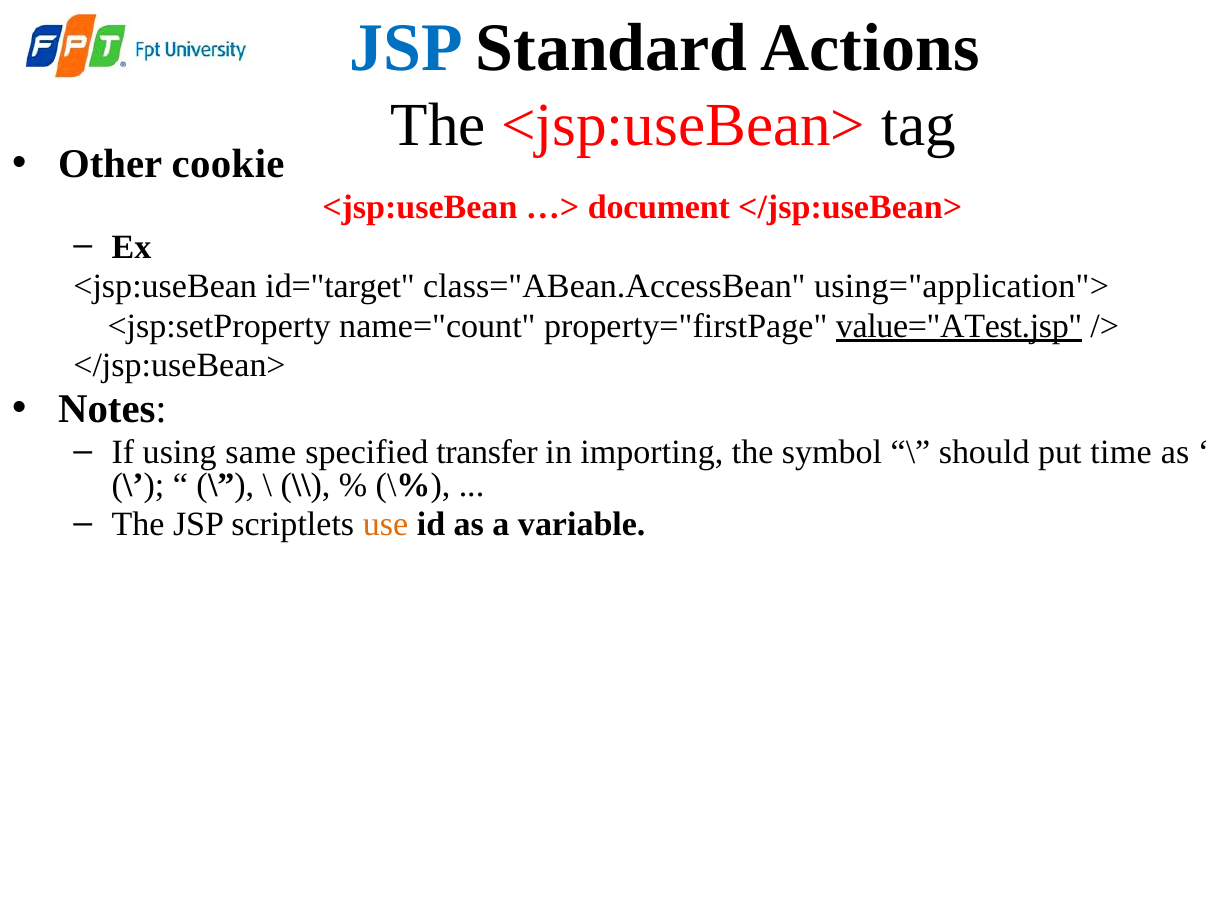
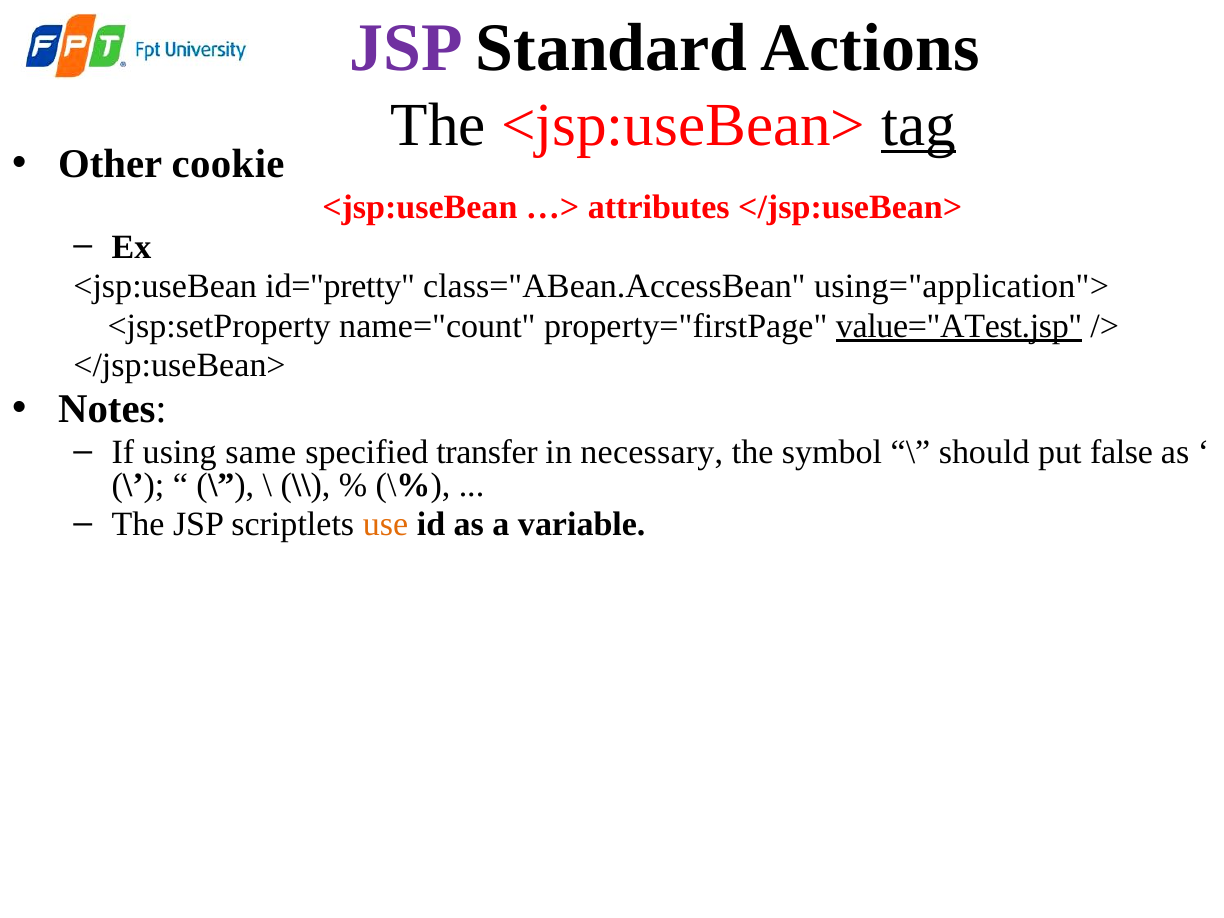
JSP colour: blue -> purple (406, 48)
tag underline: none -> present (918, 125)
document: document -> attributes (659, 207)
id="target: id="target -> id="pretty (340, 286)
importing: importing -> necessary (652, 452)
time: time -> false (1121, 452)
